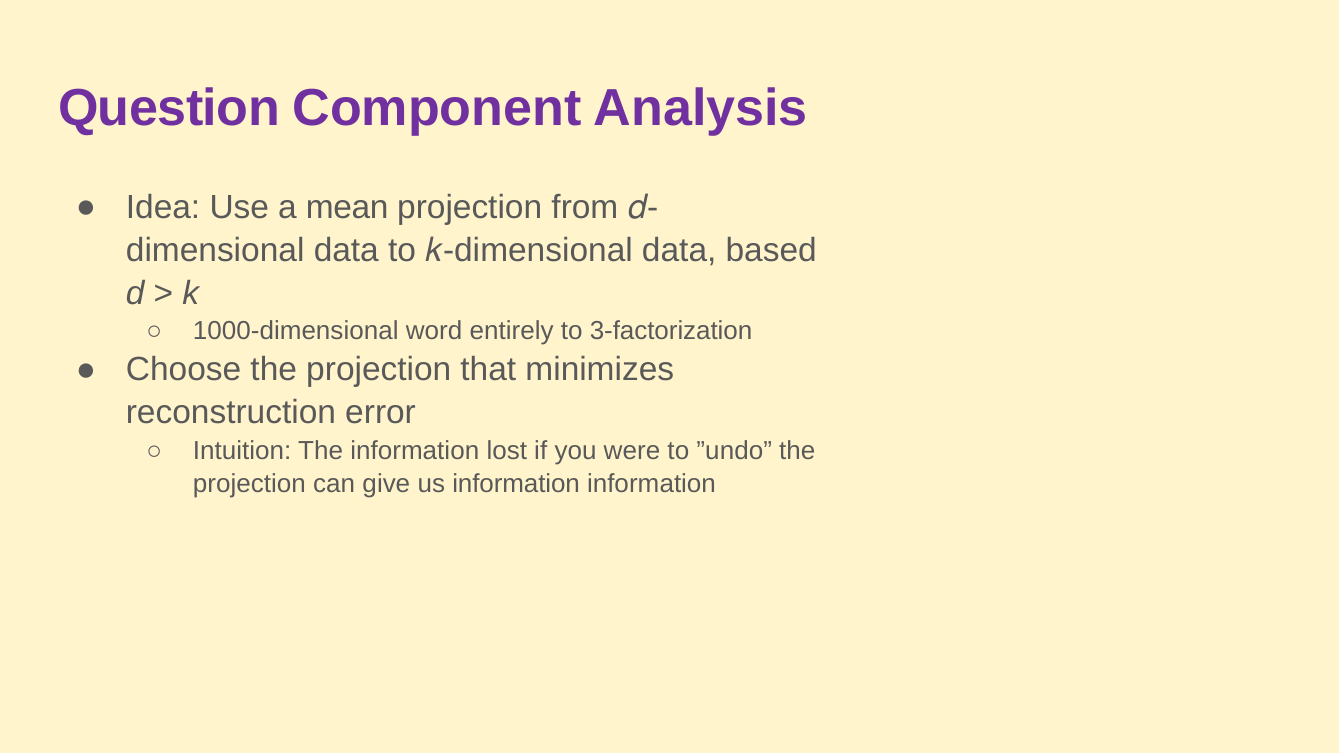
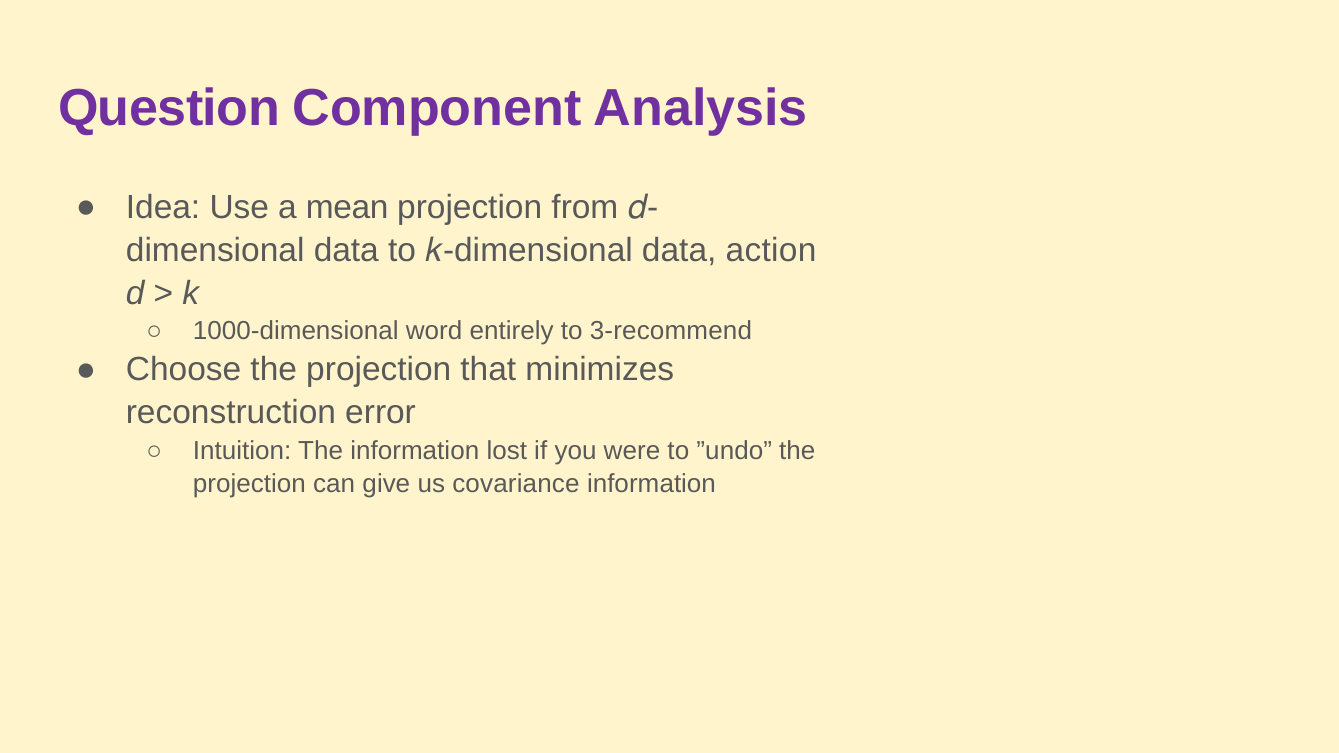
based: based -> action (771, 250)
3-factorization: 3-factorization -> 3-recommend (671, 331)
us information: information -> covariance (516, 484)
